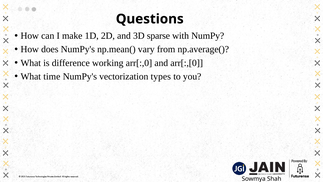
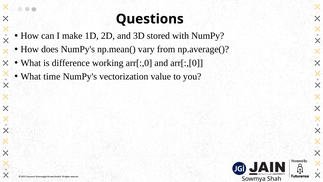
sparse: sparse -> stored (158, 36)
types: types -> value (161, 76)
